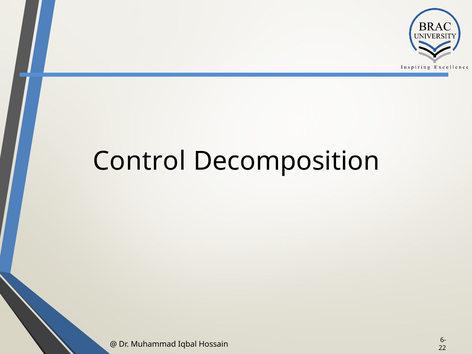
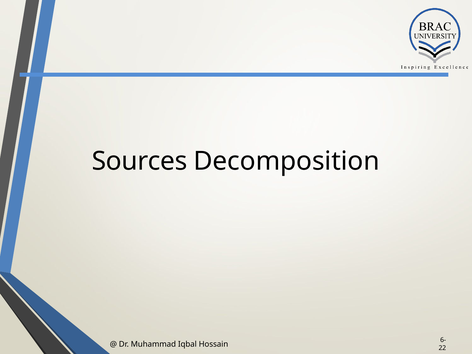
Control: Control -> Sources (140, 161)
